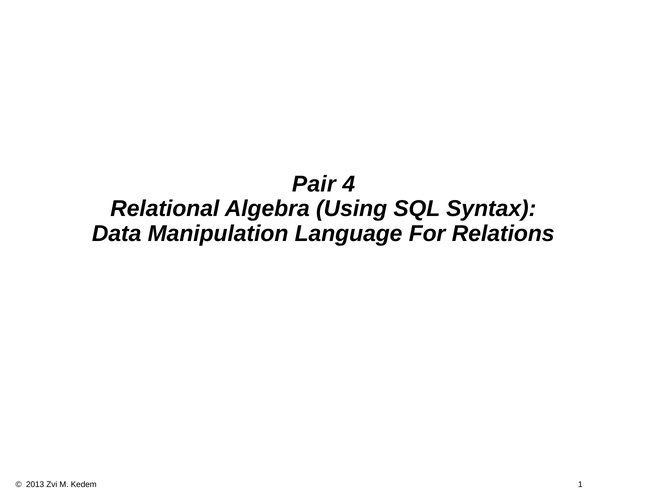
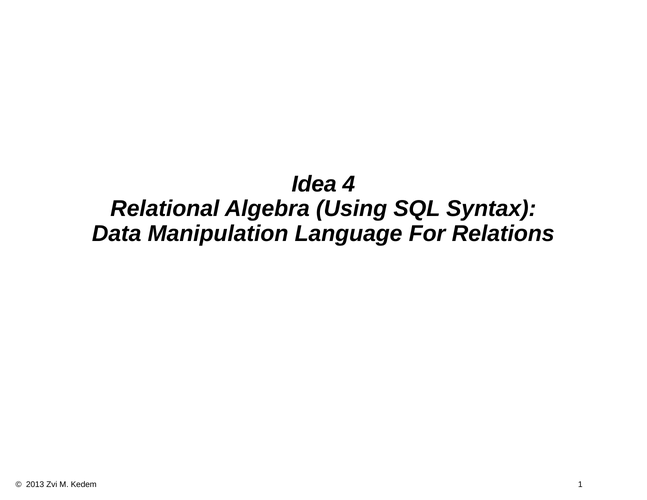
Pair: Pair -> Idea (314, 184)
